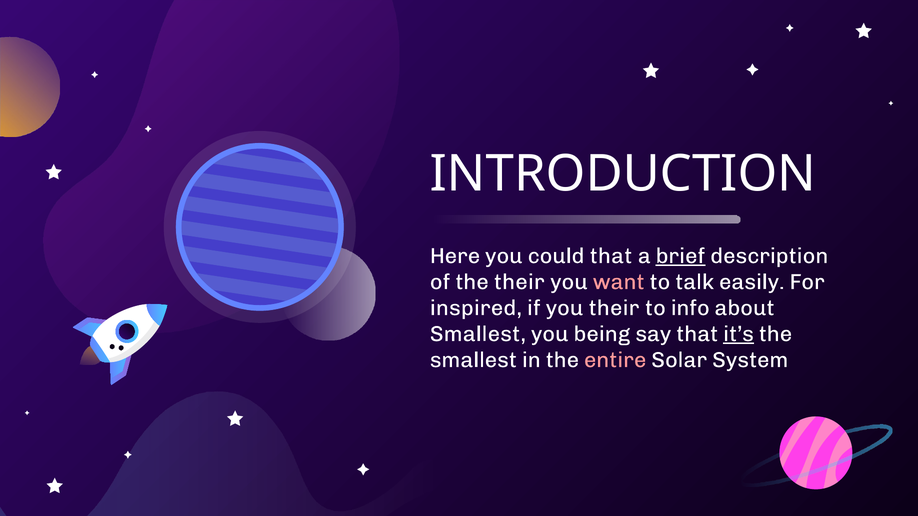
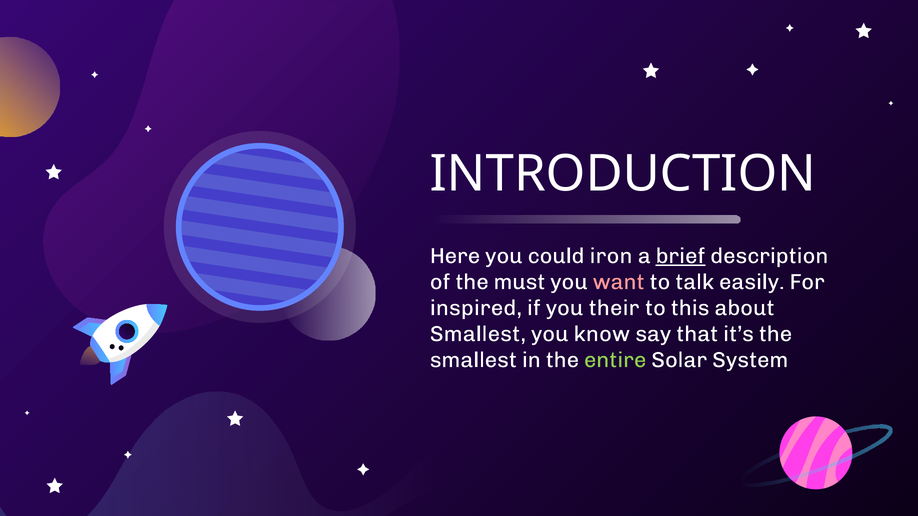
could that: that -> iron (611, 256)
the their: their -> must (519, 282)
info: info -> this (690, 308)
being: being -> know (602, 334)
it’s underline: present -> none (739, 334)
entire colour: pink -> light green (615, 360)
